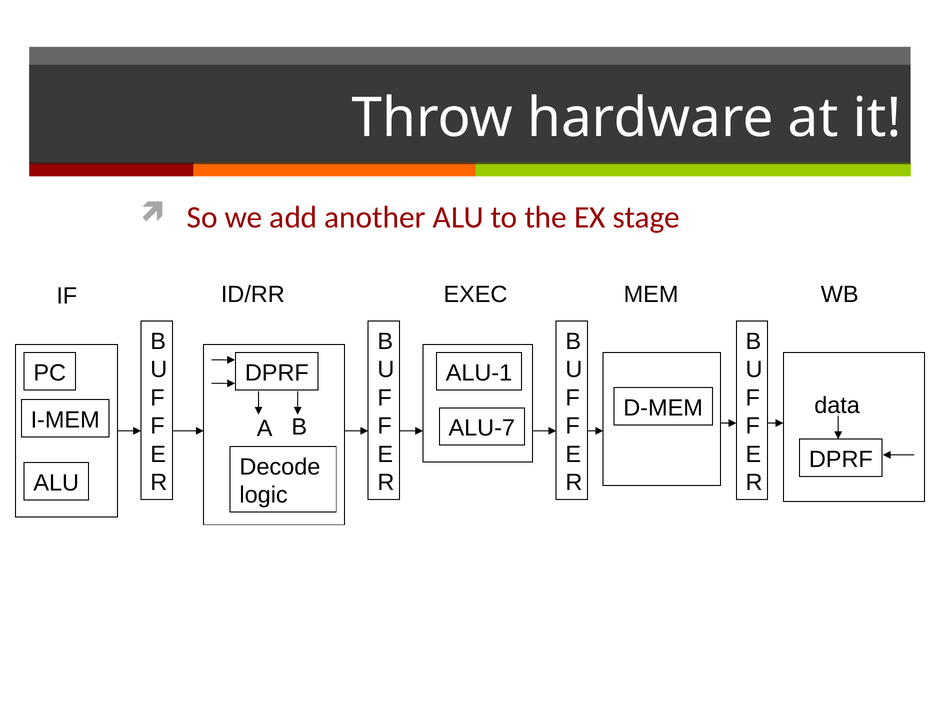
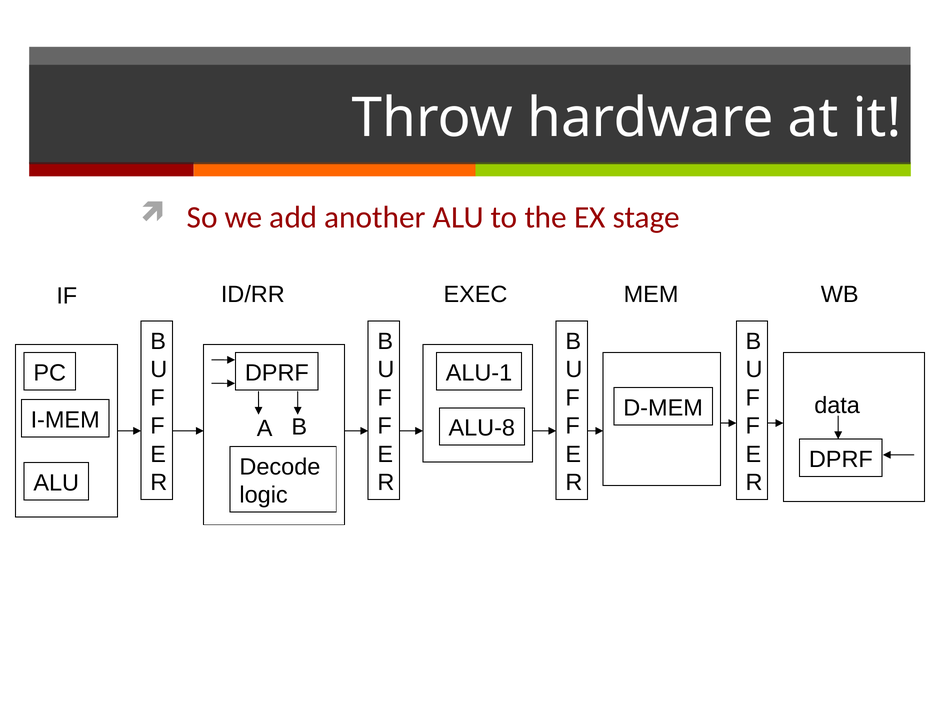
ALU-7: ALU-7 -> ALU-8 (482, 428)
